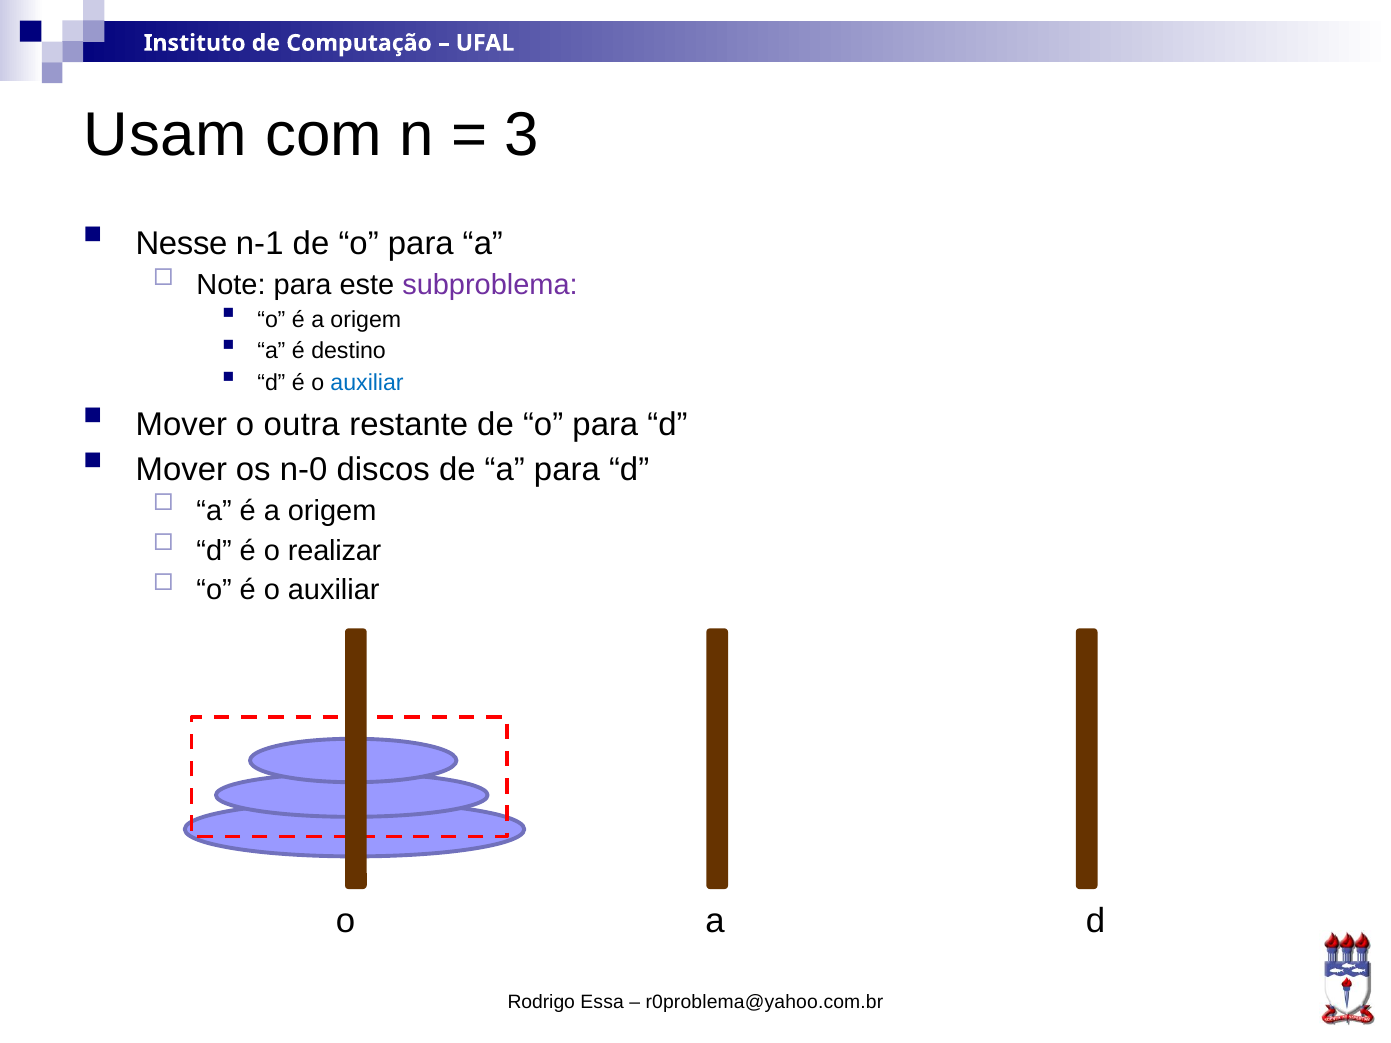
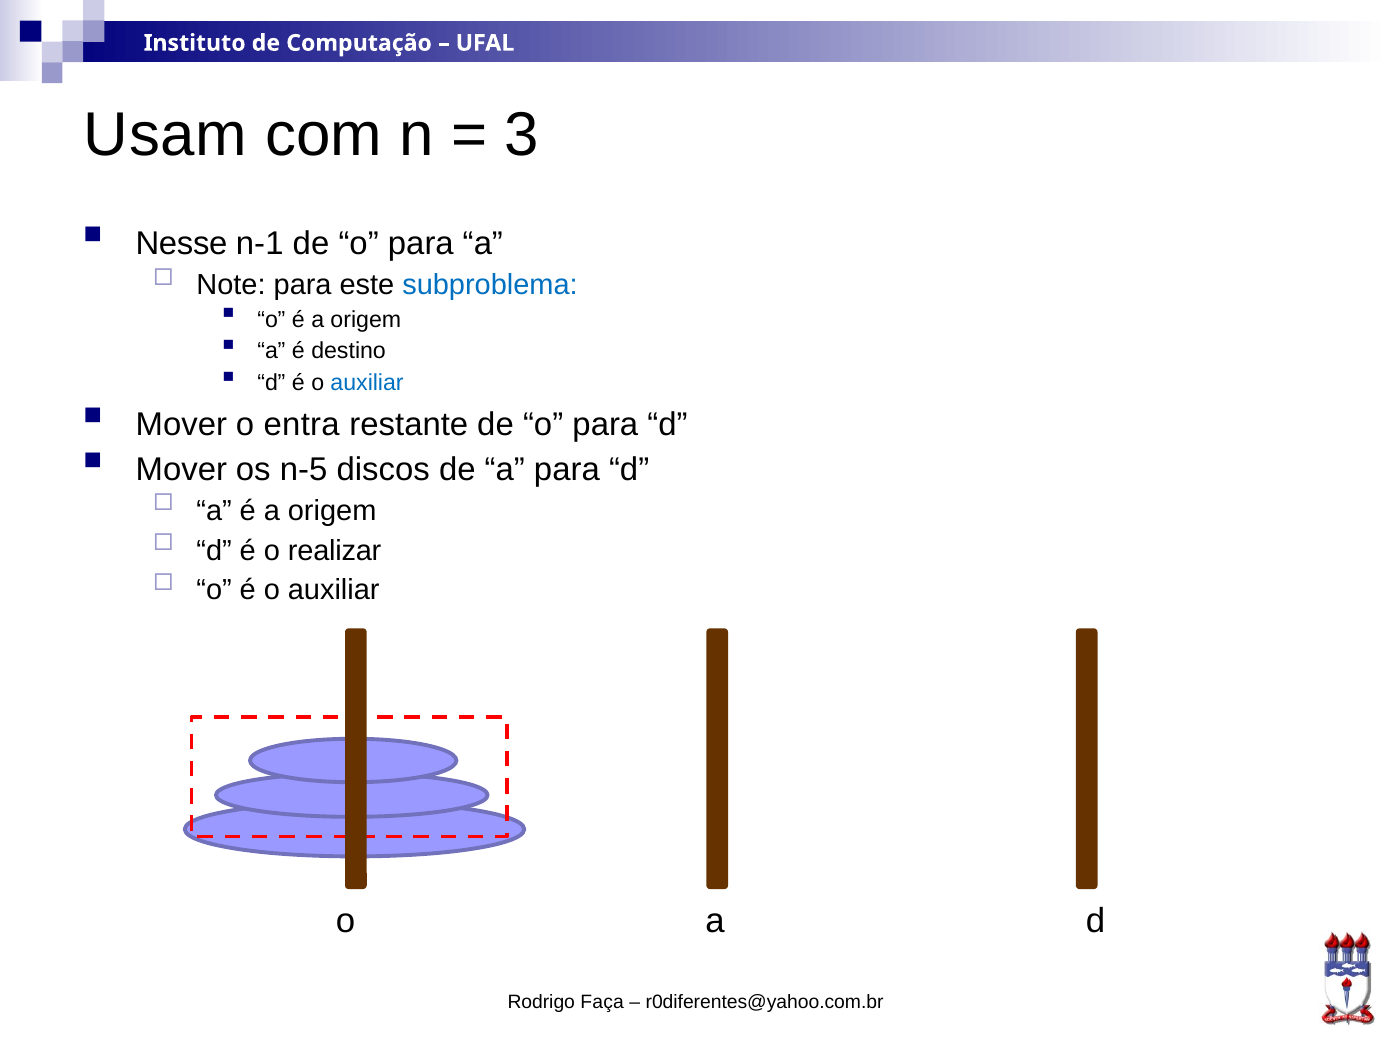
subproblema colour: purple -> blue (490, 285)
outra: outra -> entra (302, 425)
n-0: n-0 -> n-5 (304, 470)
Essa: Essa -> Faça (602, 1003)
r0problema@yahoo.com.br: r0problema@yahoo.com.br -> r0diferentes@yahoo.com.br (765, 1003)
